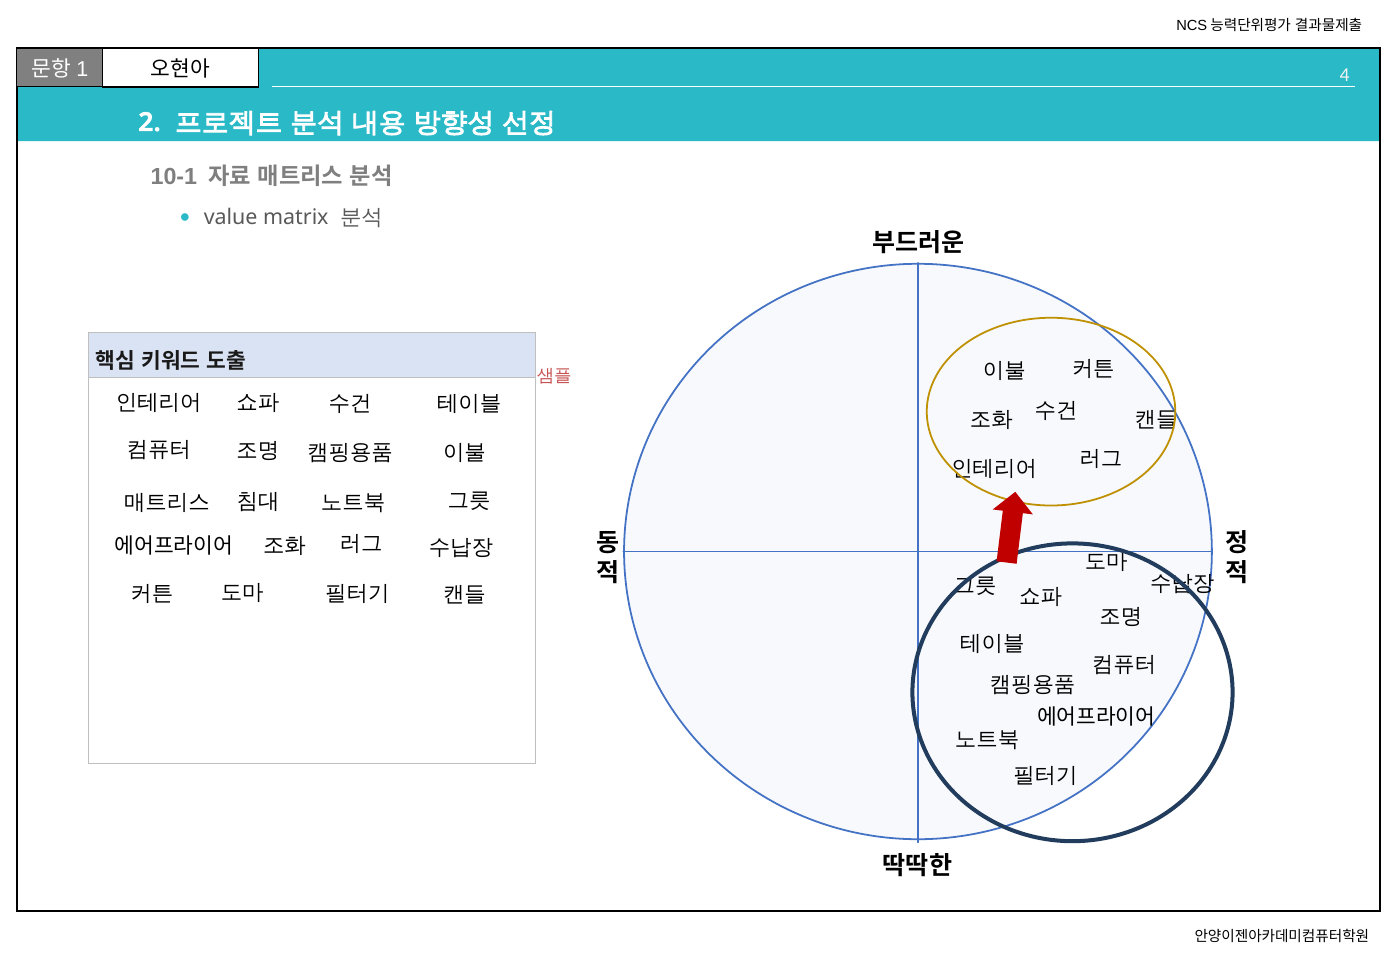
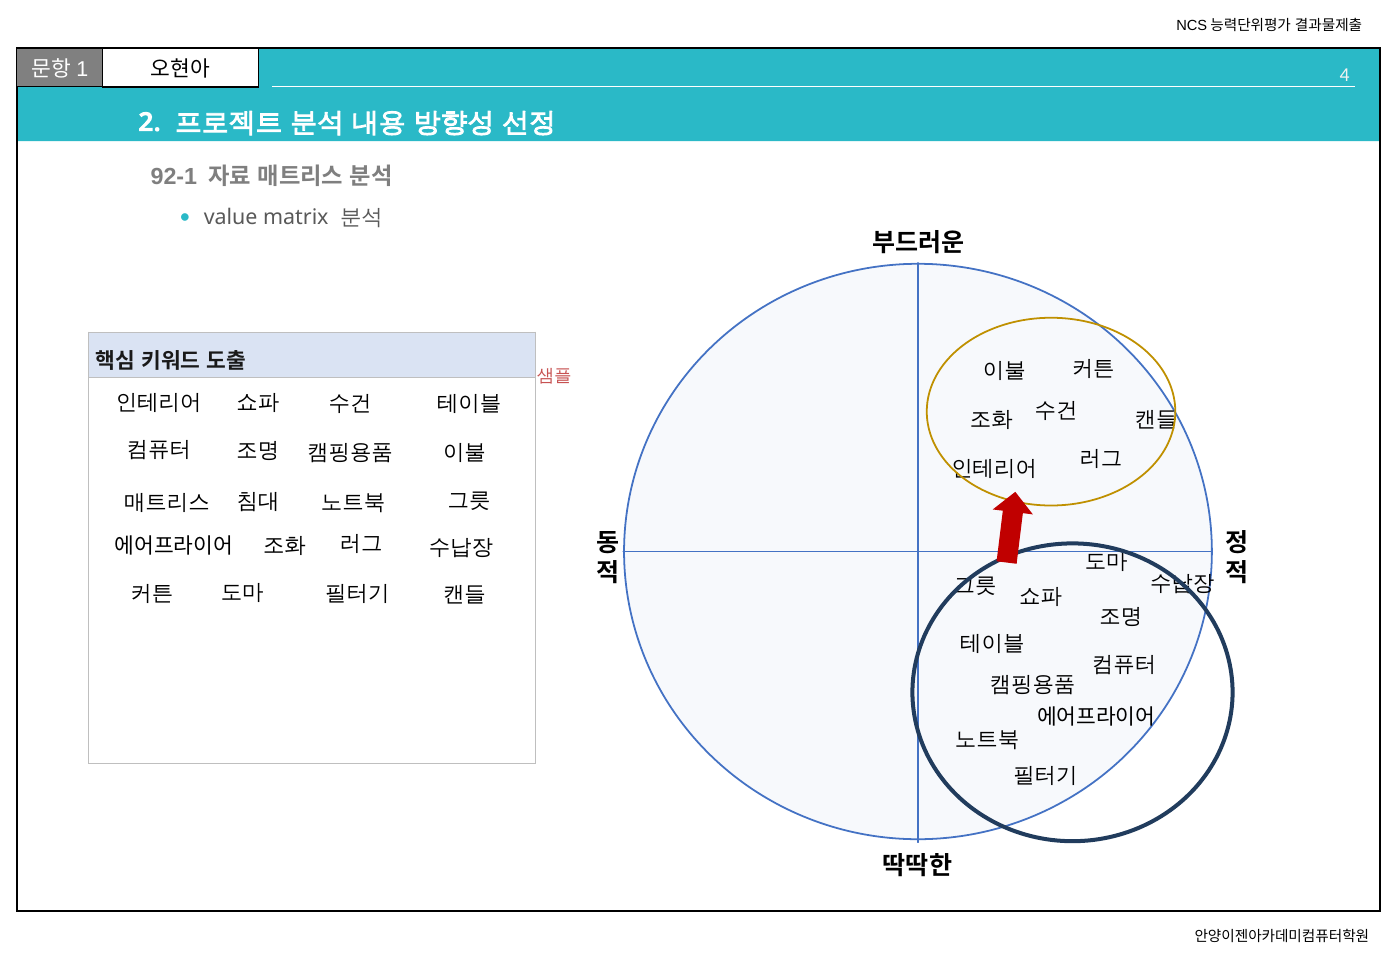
10-1: 10-1 -> 92-1 (174, 177)
